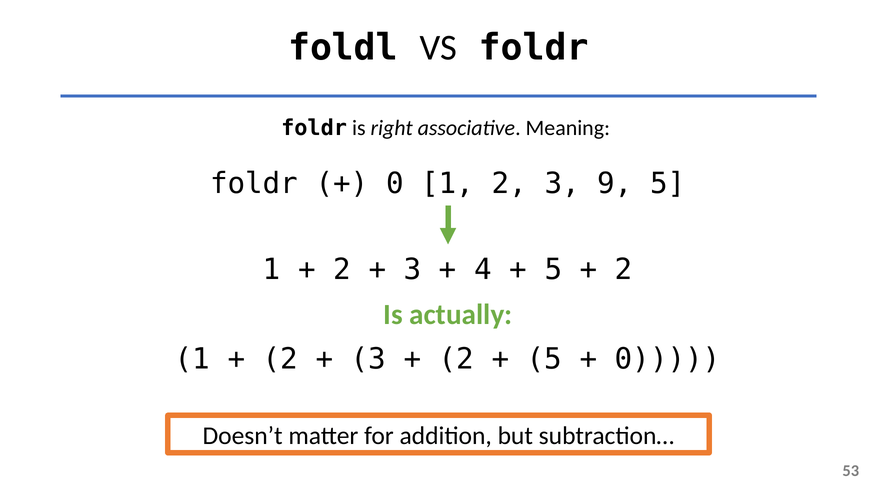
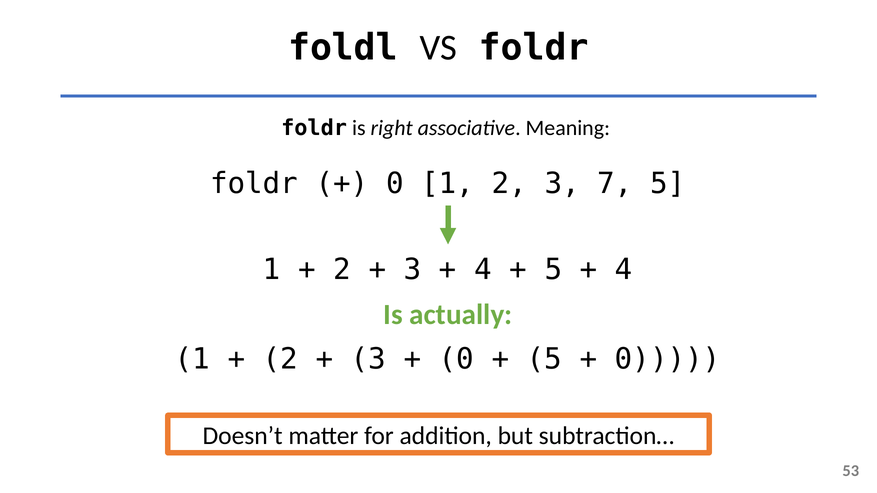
9: 9 -> 7 (615, 184)
2: 2 -> 4 (624, 270)
2: 2 -> 0 (456, 359)
